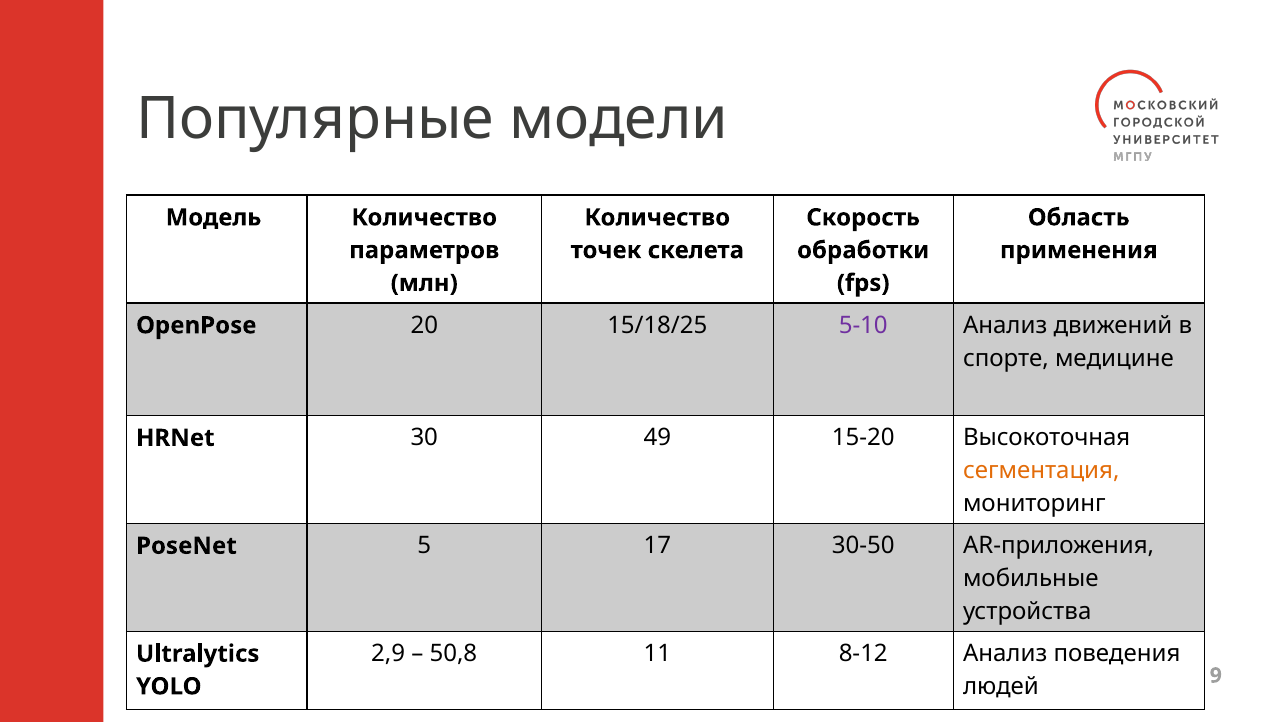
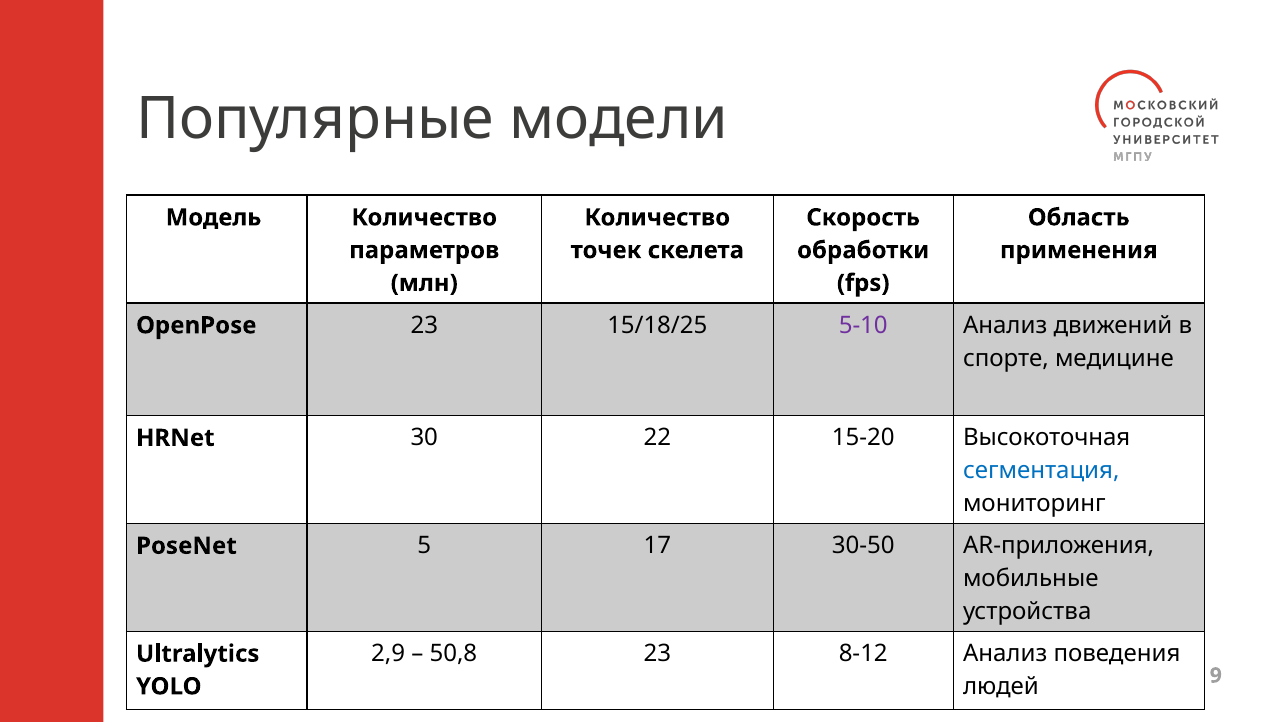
OpenPose 20: 20 -> 23 (424, 326)
49: 49 -> 22 (657, 438)
сегментация colour: orange -> blue (1041, 471)
50,8 11: 11 -> 23 (657, 654)
